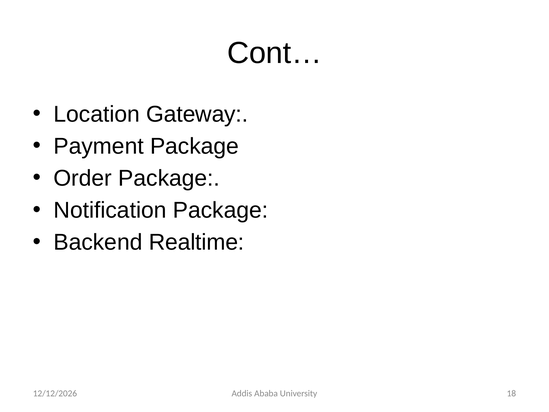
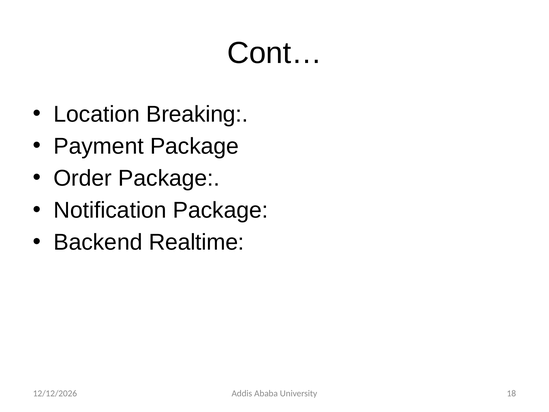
Gateway: Gateway -> Breaking (197, 114)
